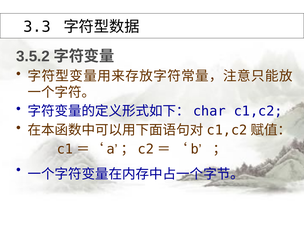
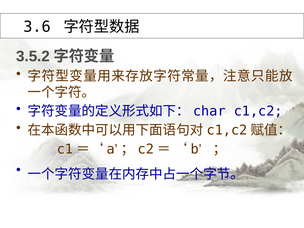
3.3: 3.3 -> 3.6 (37, 27)
